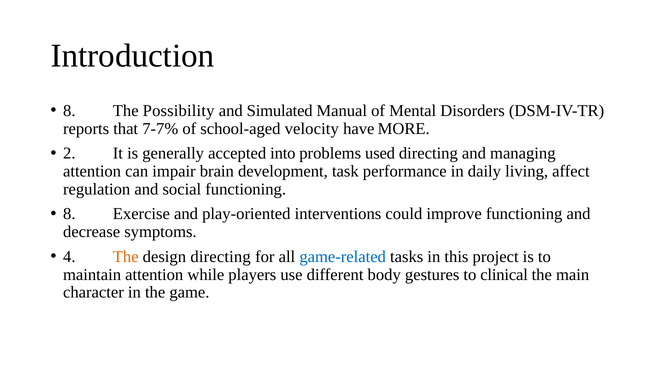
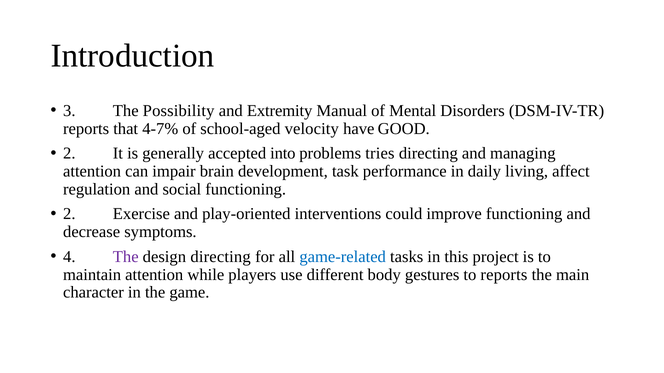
8: 8 -> 3 (69, 111)
Simulated: Simulated -> Extremity (280, 111)
7-7%: 7-7% -> 4-7% (160, 129)
MORE: MORE -> GOOD (404, 129)
used: used -> tries (380, 154)
8: 8 -> 2 (69, 214)
The colour: orange -> purple (126, 257)
to clinical: clinical -> reports (504, 275)
